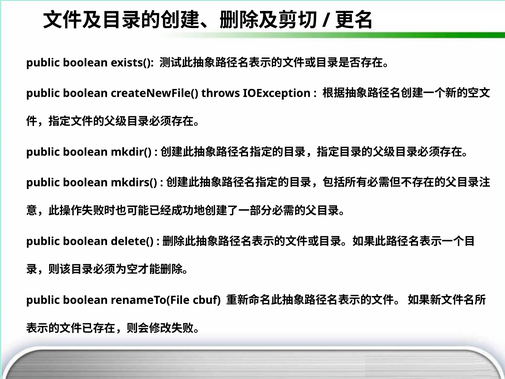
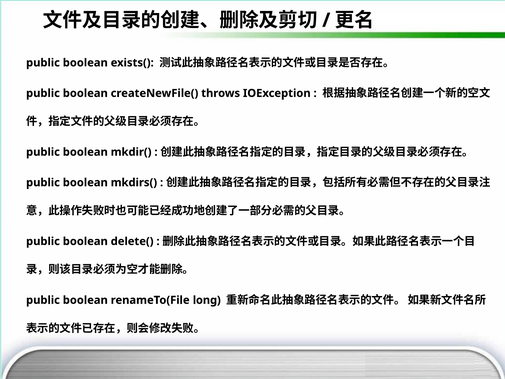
cbuf: cbuf -> long (207, 300)
